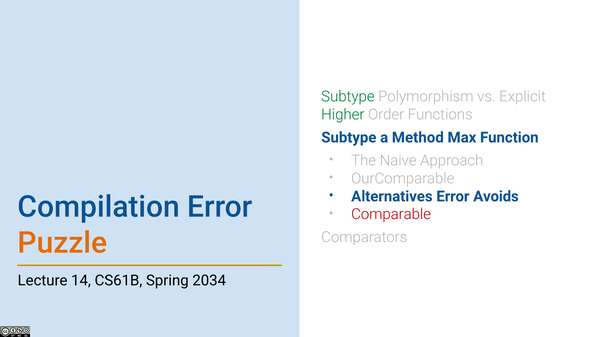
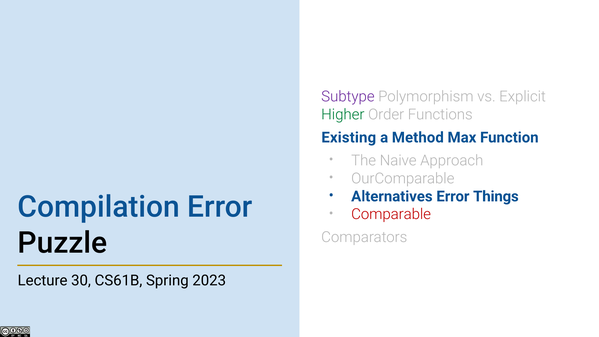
Subtype colour: green -> purple (348, 97)
Subtype: Subtype -> Existing (349, 137)
Avoids: Avoids -> Things (496, 196)
Puzzle colour: orange -> black (62, 243)
14: 14 -> 30 (81, 280)
2034: 2034 -> 2023 (209, 280)
